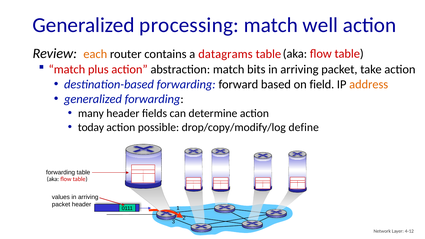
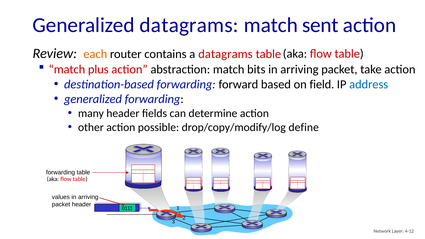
Generalized processing: processing -> datagrams (189, 25)
well: well -> sent (320, 25)
address colour: orange -> blue (369, 84)
today: today -> other (91, 127)
